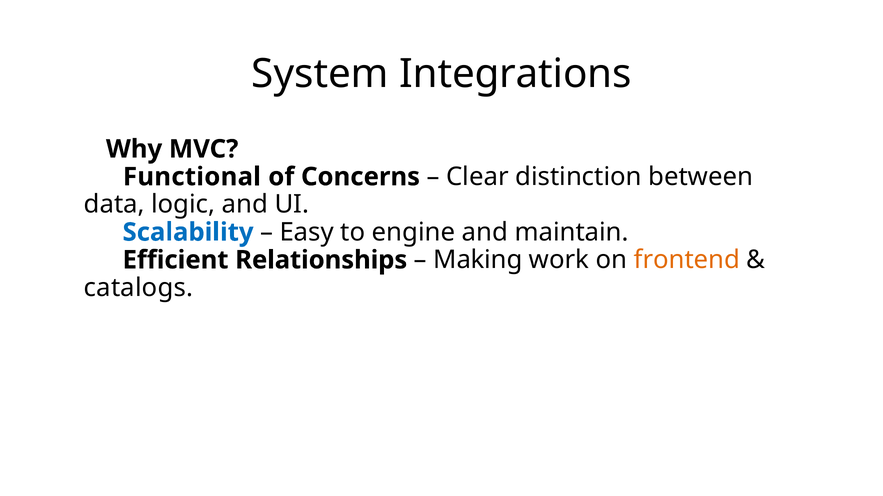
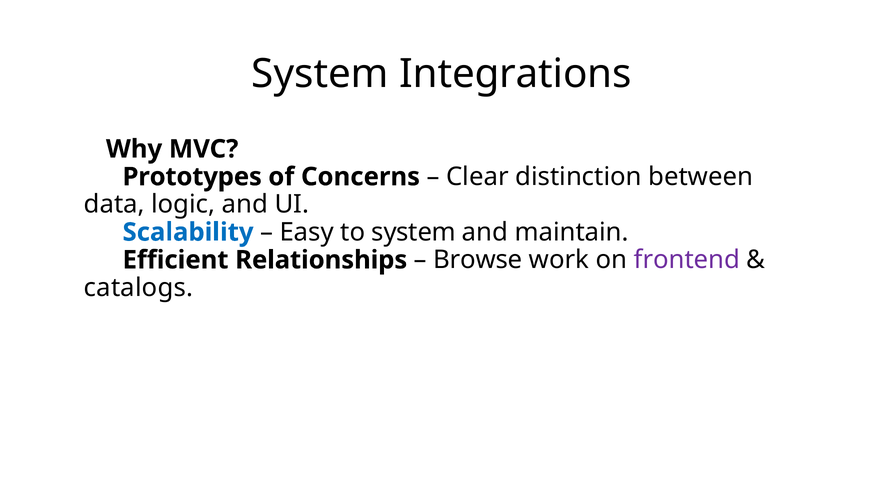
Functional: Functional -> Prototypes (192, 177)
to engine: engine -> system (414, 233)
Making: Making -> Browse (478, 260)
frontend colour: orange -> purple (687, 260)
